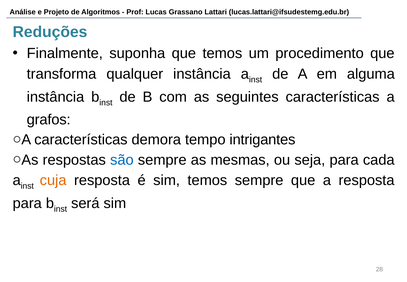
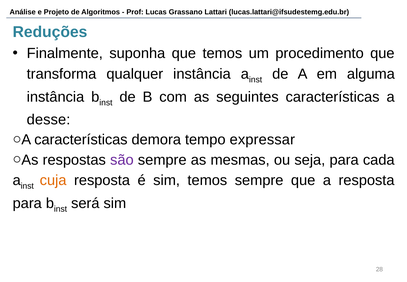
grafos: grafos -> desse (49, 119)
intrigantes: intrigantes -> expressar (262, 140)
são colour: blue -> purple (122, 160)
